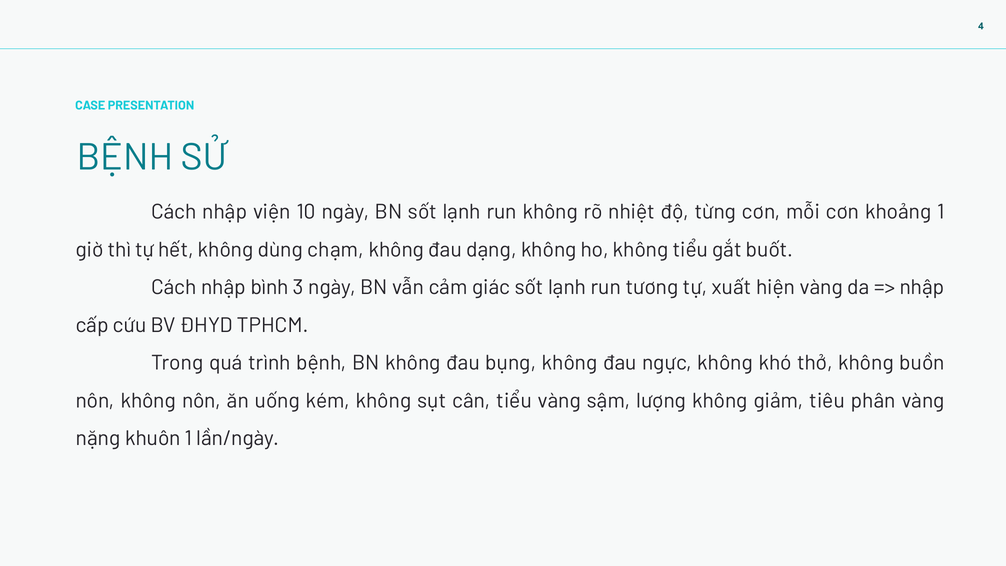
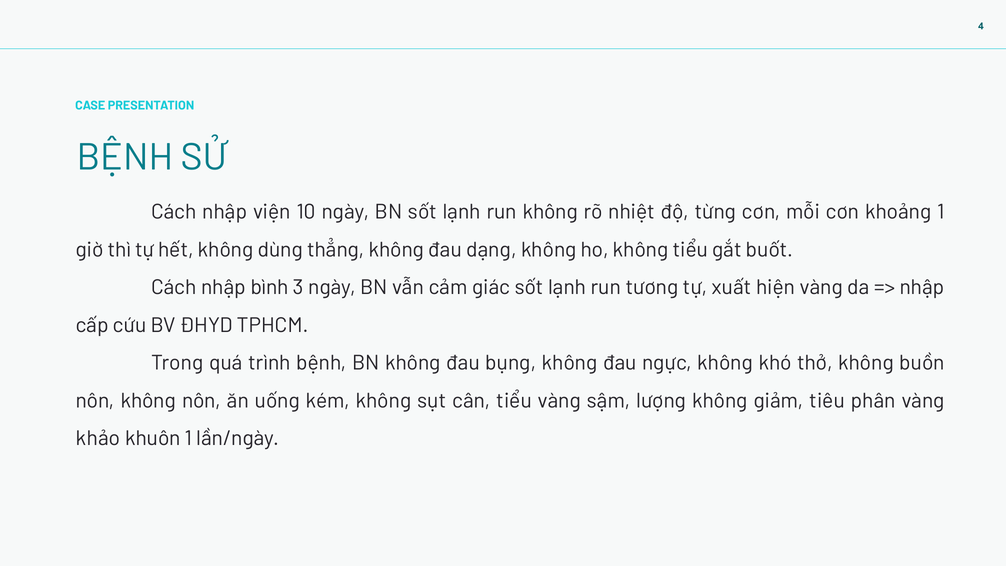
chạm: chạm -> thẳng (336, 250)
nặng: nặng -> khảo (98, 438)
